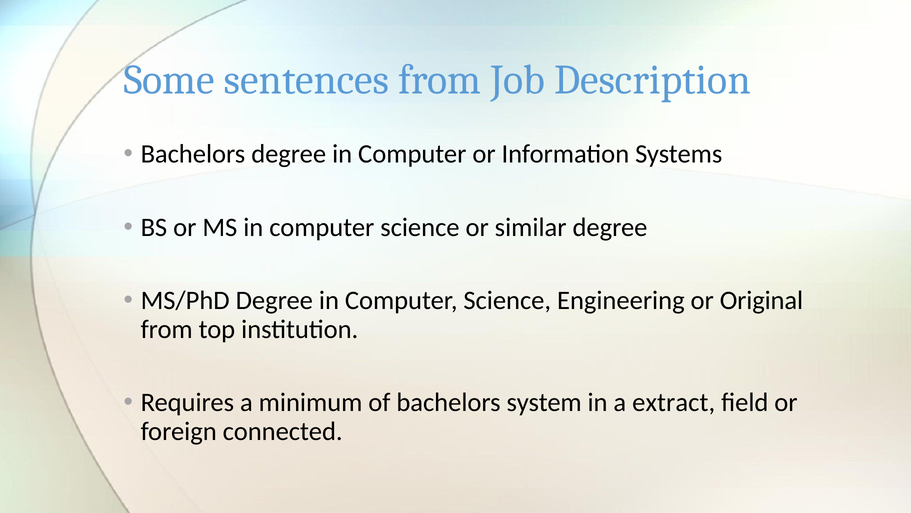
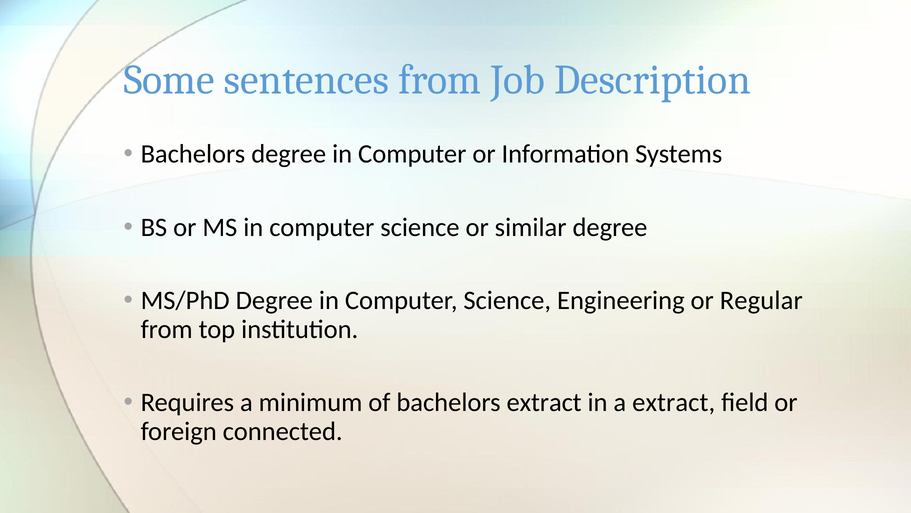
Original: Original -> Regular (761, 300)
bachelors system: system -> extract (544, 402)
